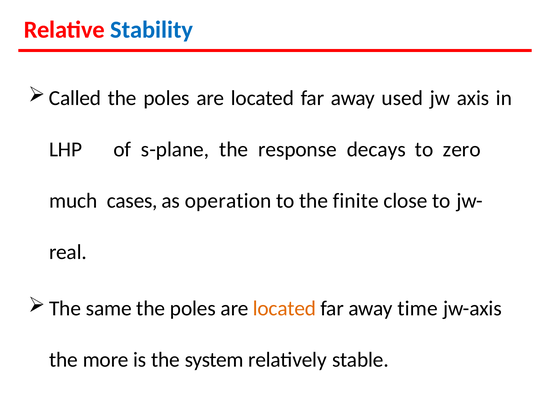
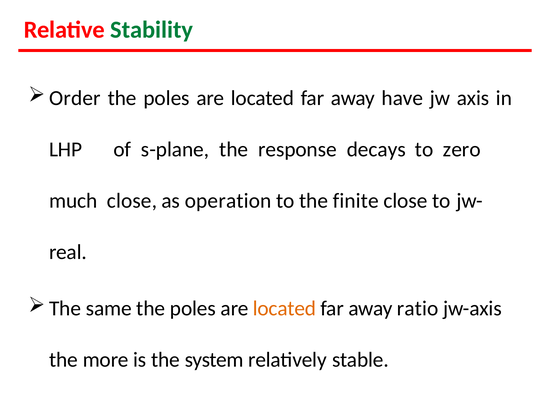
Stability colour: blue -> green (152, 30)
Called: Called -> Order (75, 98)
used: used -> have (402, 98)
much cases: cases -> close (132, 201)
time: time -> ratio (418, 309)
